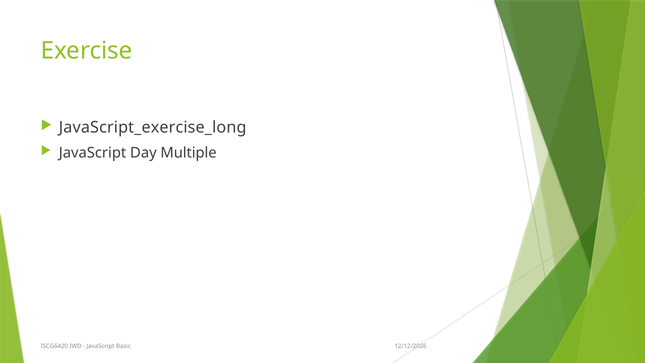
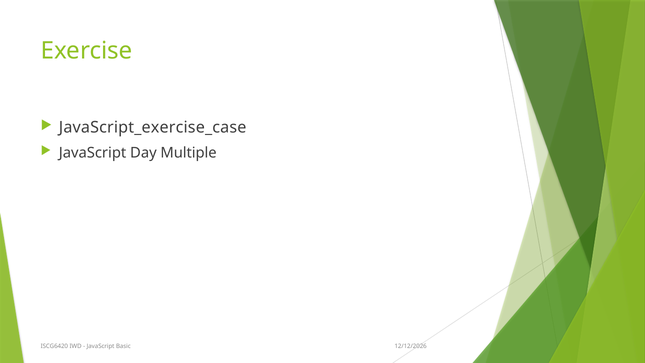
JavaScript_exercise_long: JavaScript_exercise_long -> JavaScript_exercise_case (153, 128)
